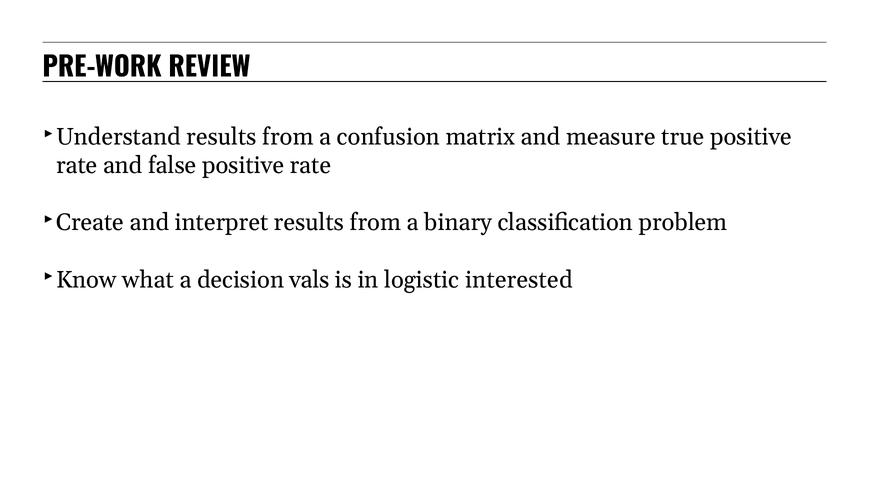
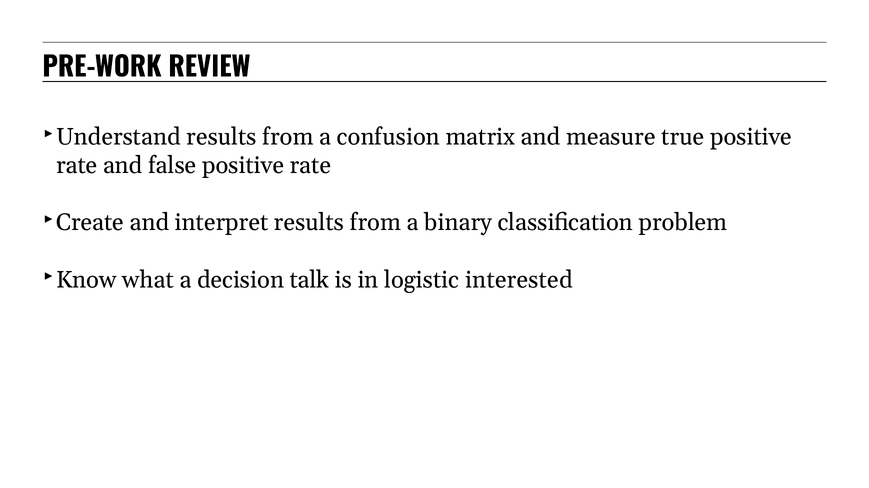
vals: vals -> talk (309, 280)
